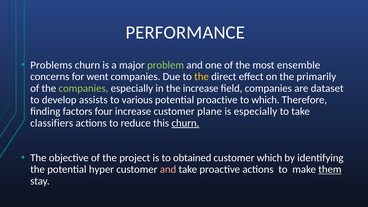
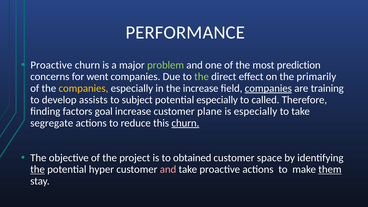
Problems: Problems -> Proactive (51, 65)
ensemble: ensemble -> prediction (299, 65)
the colour: yellow -> light green (202, 77)
companies colour: light green -> yellow (83, 88)
companies underline: none -> present (268, 88)
dataset: dataset -> training (327, 88)
various: various -> subject (137, 100)
potential proactive: proactive -> especially (217, 100)
to which: which -> called (265, 100)
four: four -> goal (104, 111)
classifiers: classifiers -> segregate (52, 123)
customer which: which -> space (269, 158)
the underline: none -> present (38, 169)
